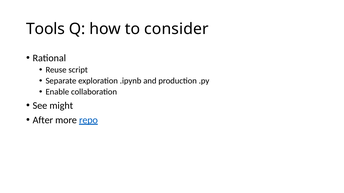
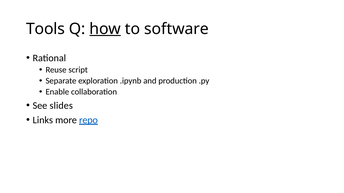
how underline: none -> present (105, 29)
consider: consider -> software (176, 29)
might: might -> slides (61, 106)
After: After -> Links (43, 120)
